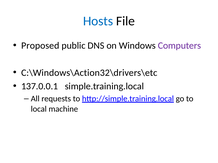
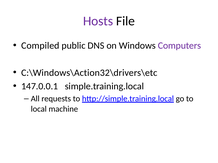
Hosts colour: blue -> purple (98, 21)
Proposed: Proposed -> Compiled (40, 46)
137.0.0.1: 137.0.0.1 -> 147.0.0.1 (40, 86)
